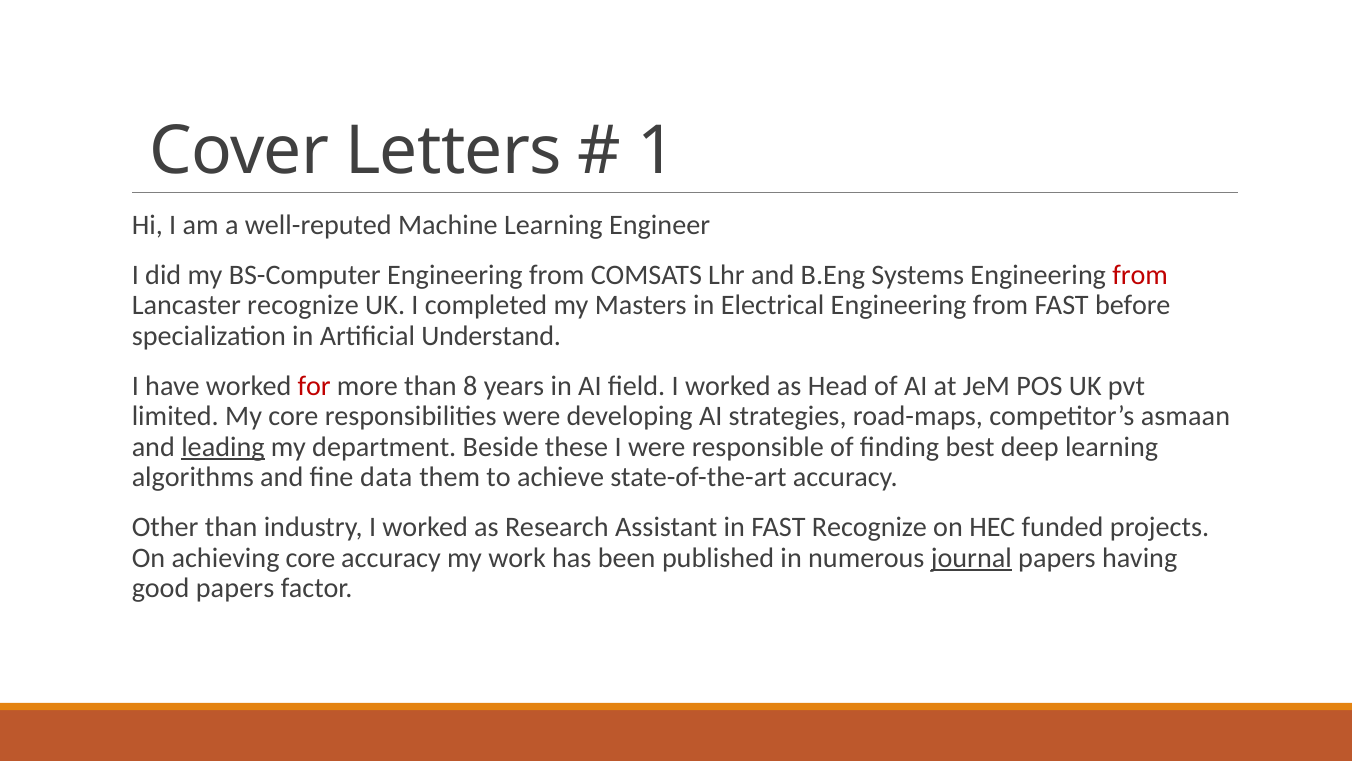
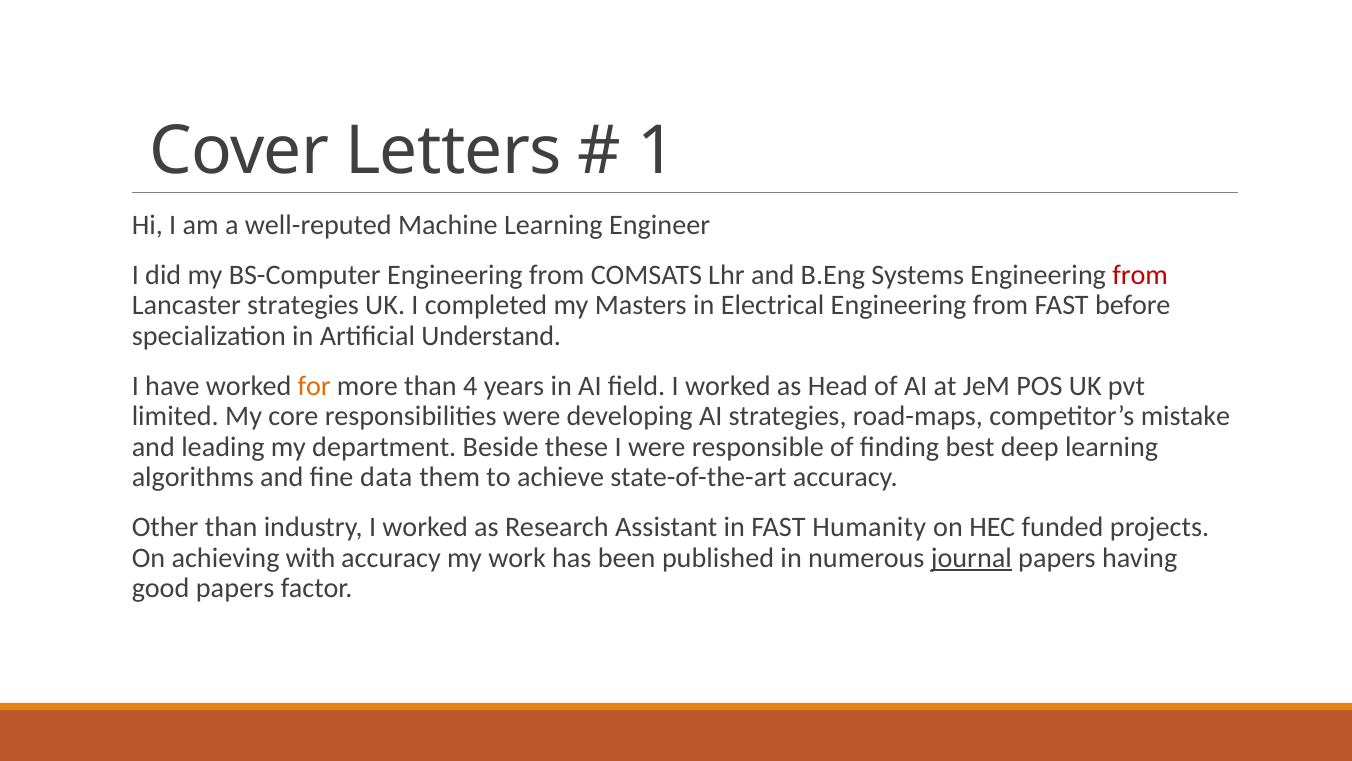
Lancaster recognize: recognize -> strategies (303, 305)
for colour: red -> orange (314, 386)
8: 8 -> 4 (470, 386)
asmaan: asmaan -> mistake (1185, 416)
leading underline: present -> none (223, 447)
FAST Recognize: Recognize -> Humanity (869, 527)
achieving core: core -> with (311, 558)
